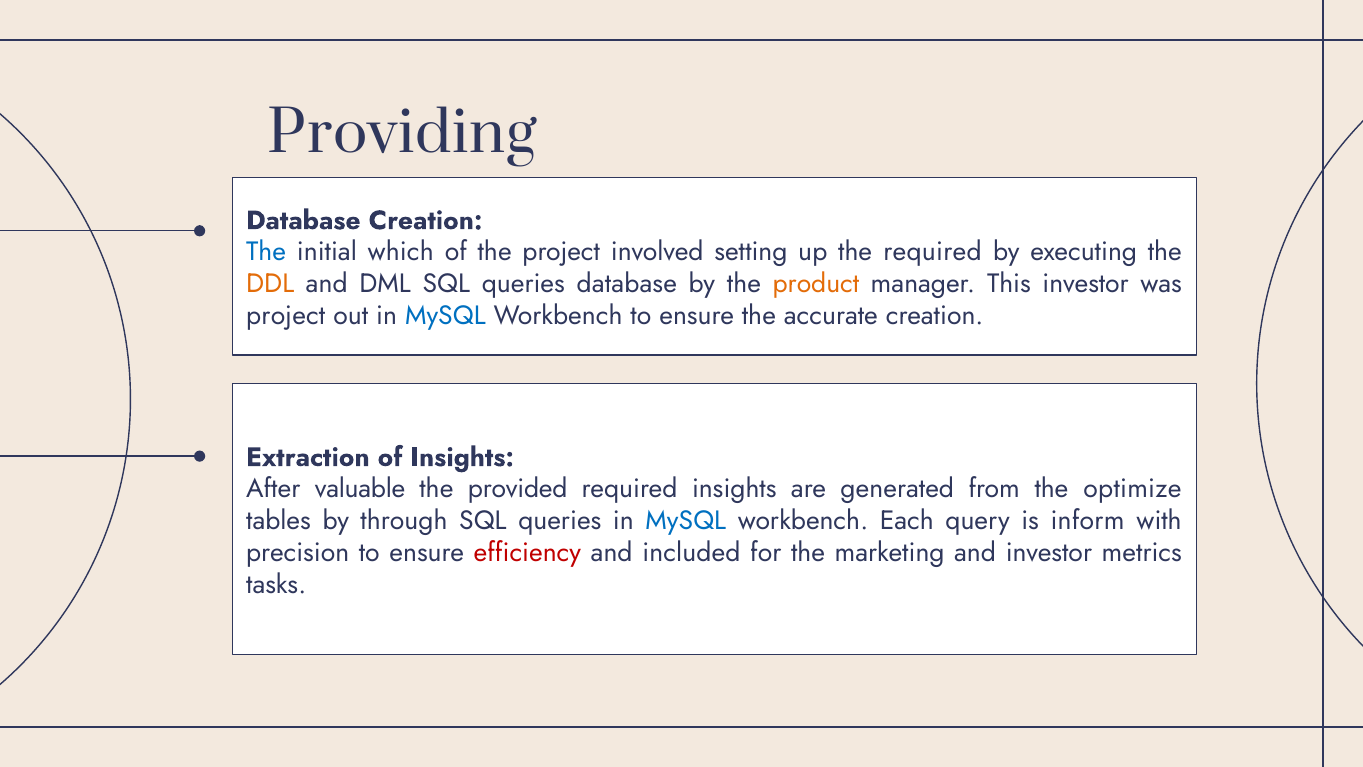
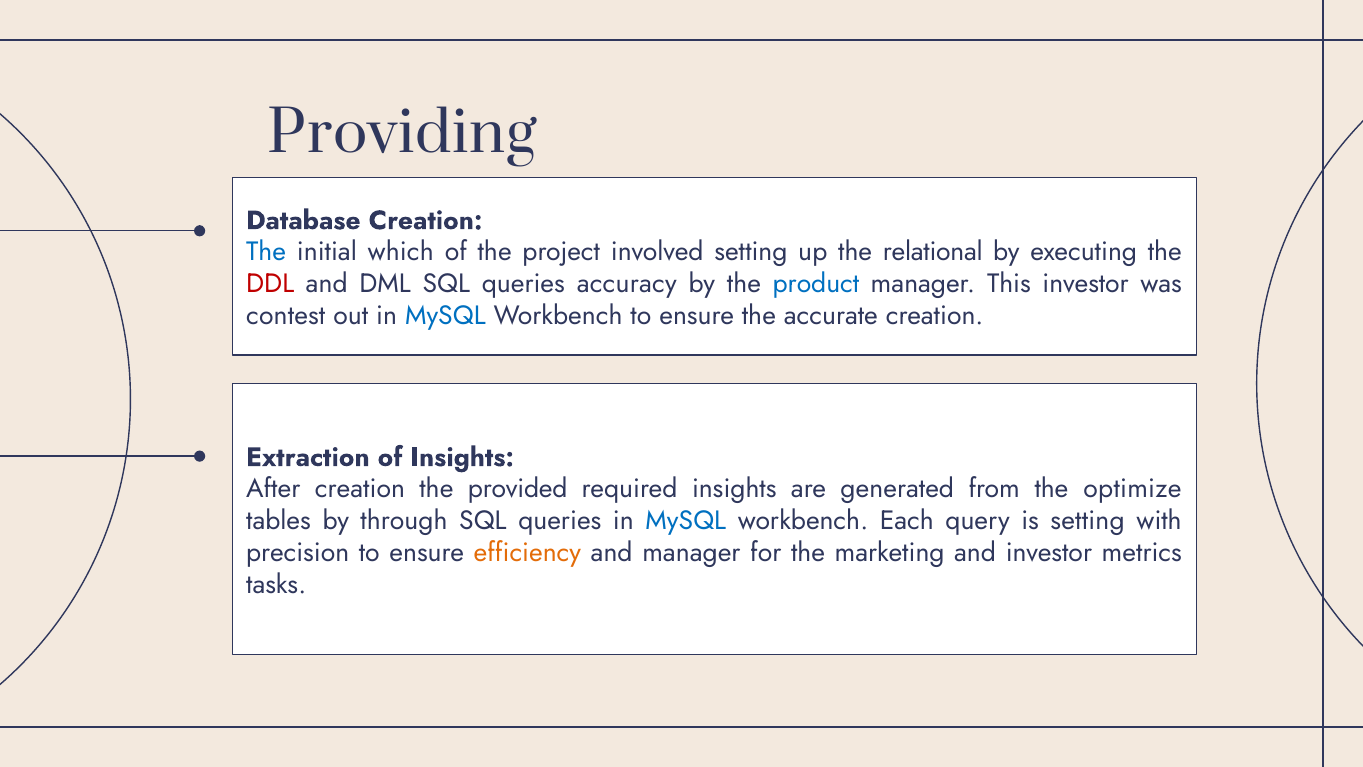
the required: required -> relational (933, 252)
DDL colour: orange -> red (270, 284)
queries database: database -> accuracy (627, 284)
product colour: orange -> blue (816, 284)
project: project -> contest (286, 316)
After valuable: valuable -> creation (360, 489)
is inform: inform -> setting (1088, 521)
efficiency colour: red -> orange (527, 553)
and included: included -> manager (691, 553)
